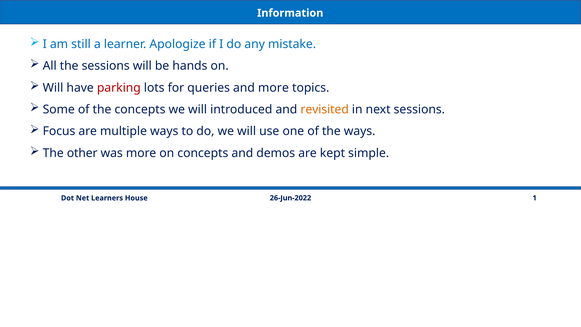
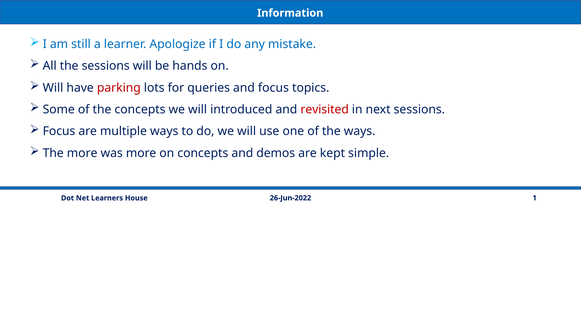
and more: more -> focus (273, 88)
revisited colour: orange -> red (325, 109)
The other: other -> more (82, 153)
